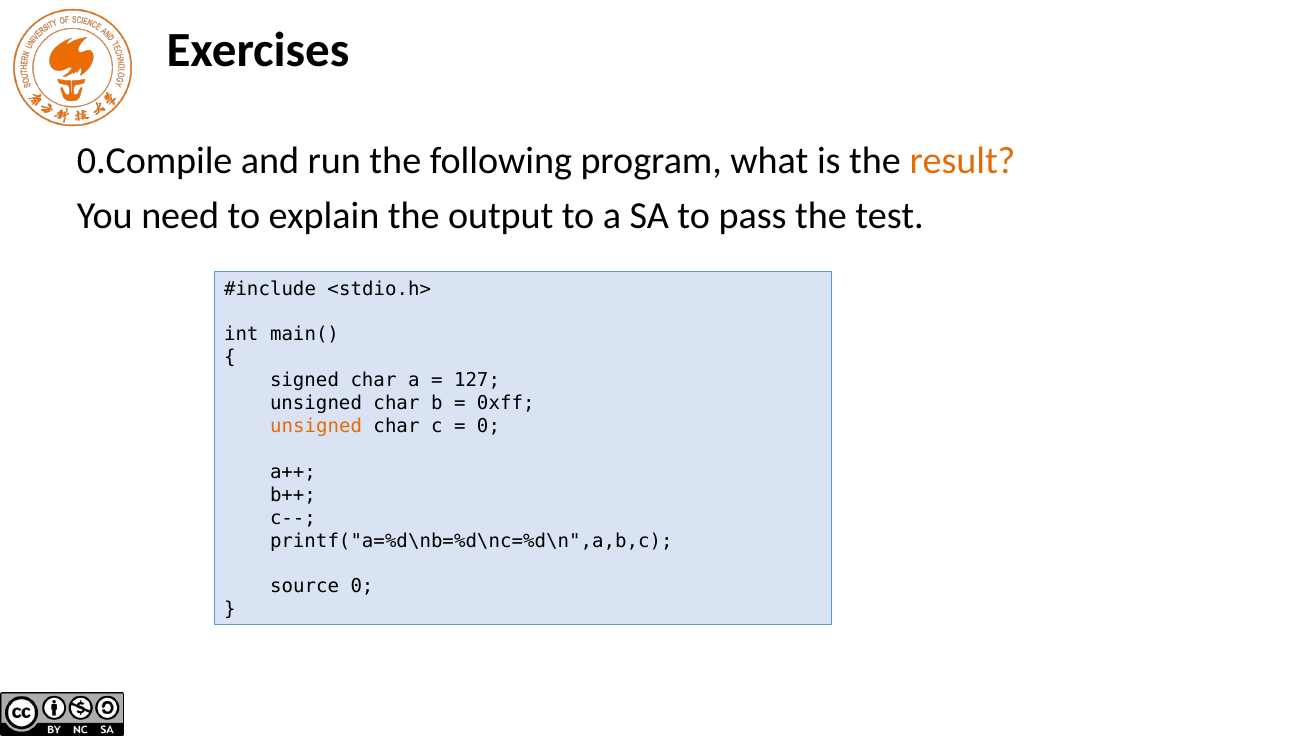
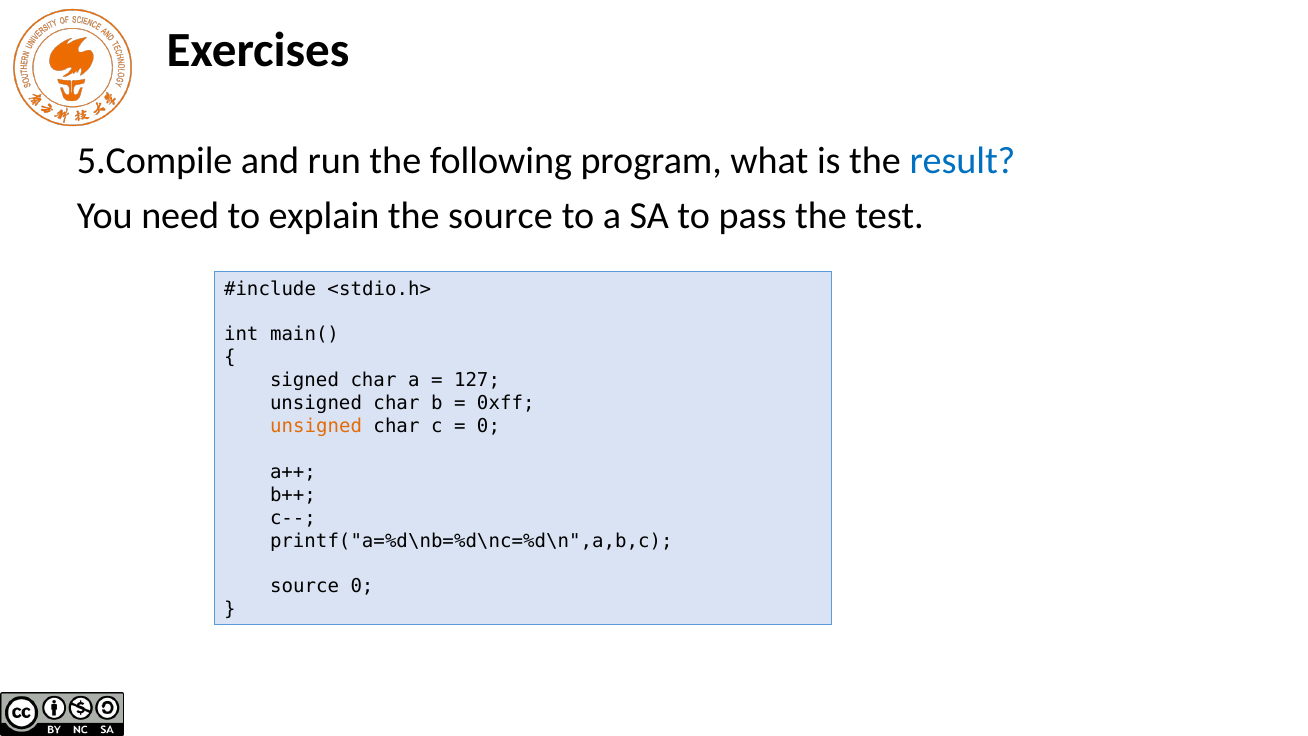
0.Compile: 0.Compile -> 5.Compile (155, 161)
result colour: orange -> blue (962, 161)
the output: output -> source (501, 216)
